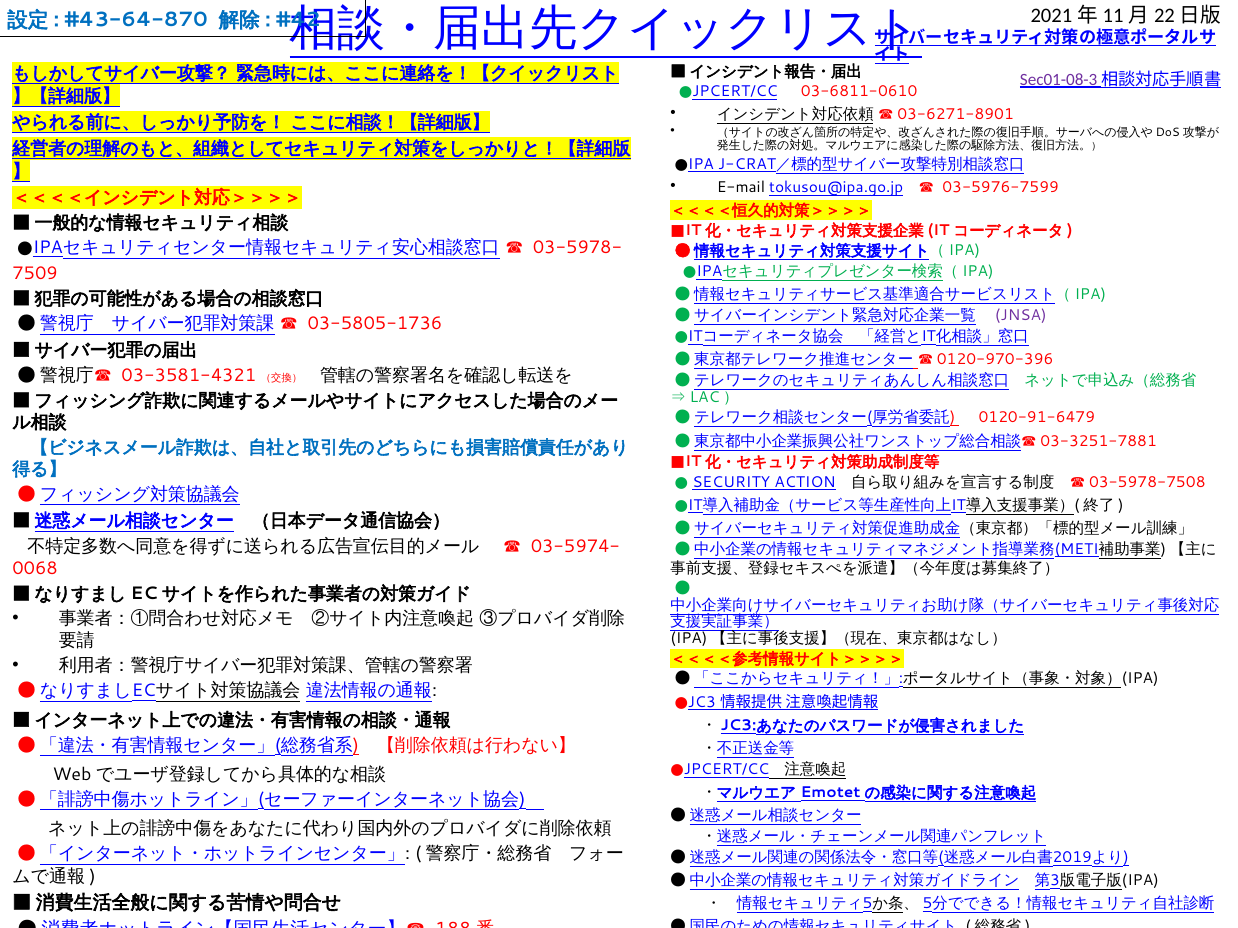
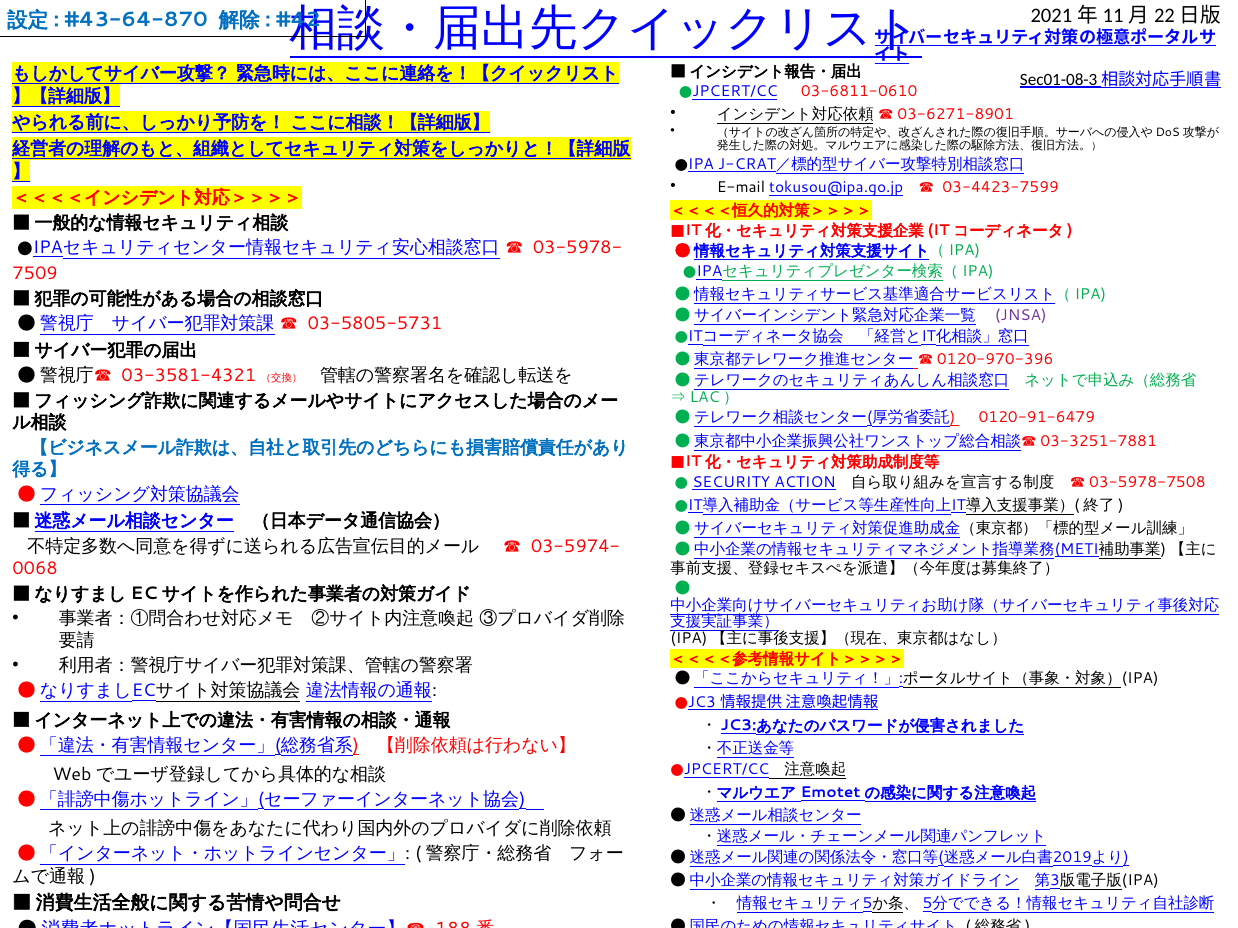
Sec01-08-3 colour: purple -> black (1059, 80)
03-5976-7599: 03-5976-7599 -> 03-4423-7599 (1001, 187)
03-5805-1736: 03-5805-1736 -> 03-5805-5731 (375, 324)
